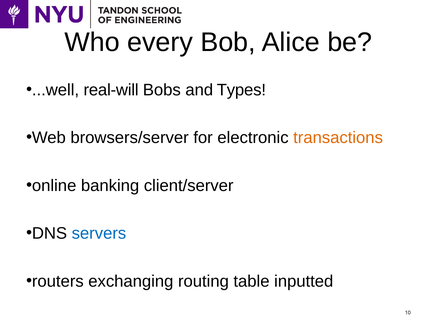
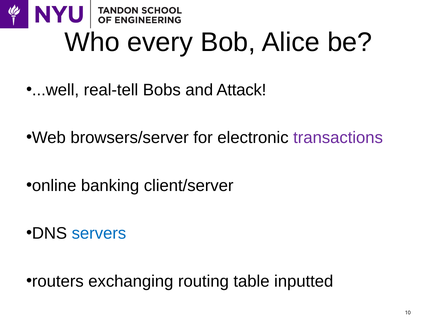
real-will: real-will -> real-tell (111, 90)
Types: Types -> Attack (241, 90)
transactions colour: orange -> purple (338, 138)
